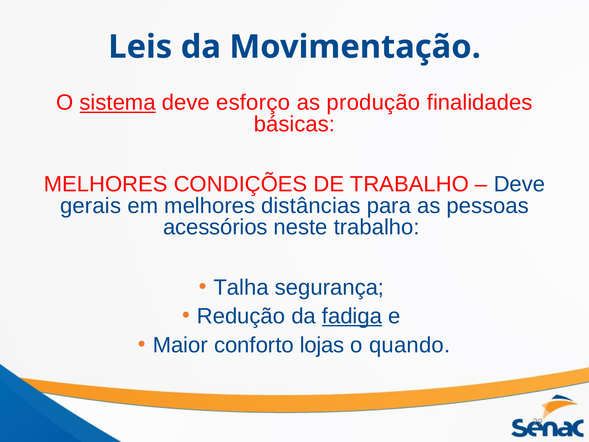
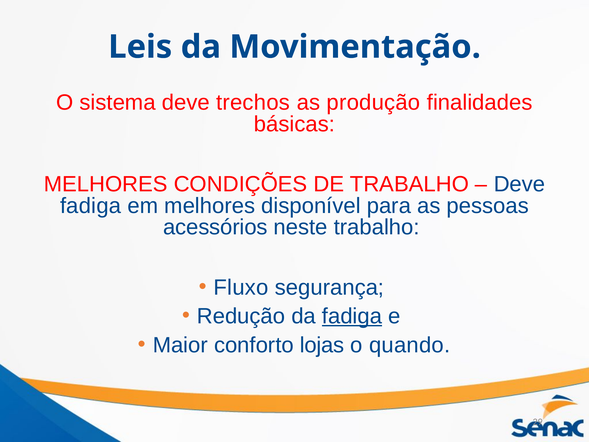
sistema underline: present -> none (118, 103)
esforço: esforço -> trechos (253, 103)
gerais: gerais -> fadiga (91, 206)
distâncias: distâncias -> disponível (311, 206)
Talha: Talha -> Fluxo (241, 287)
